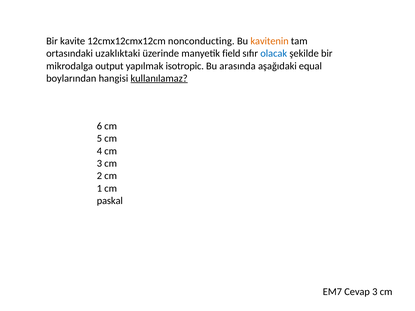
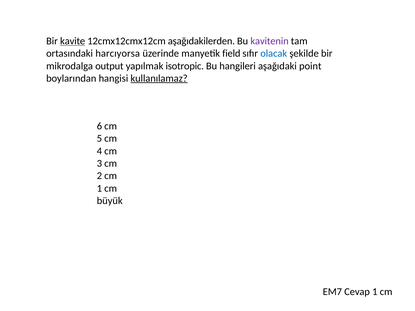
kavite underline: none -> present (73, 41)
nonconducting: nonconducting -> aşağıdakilerden (201, 41)
kavitenin colour: orange -> purple (270, 41)
uzaklıktaki: uzaklıktaki -> harcıyorsa (118, 54)
arasında: arasında -> hangileri (238, 66)
equal: equal -> point (310, 66)
paskal: paskal -> büyük (110, 201)
Cevap 3: 3 -> 1 (375, 292)
